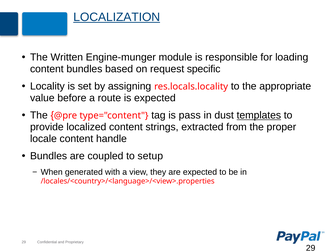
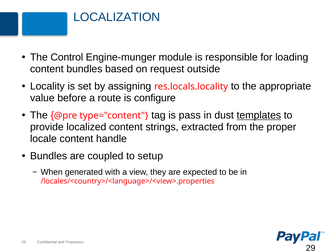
LOCALIZATION underline: present -> none (117, 17)
Written: Written -> Control (67, 57)
specific: specific -> outside (204, 69)
is expected: expected -> configure (155, 98)
